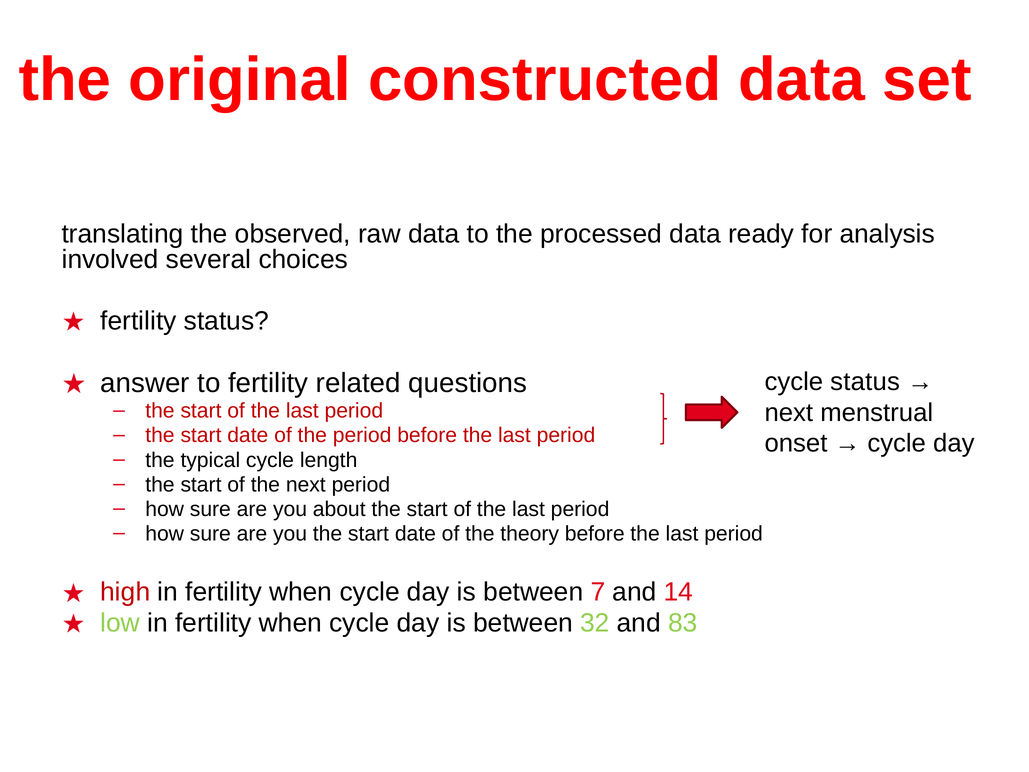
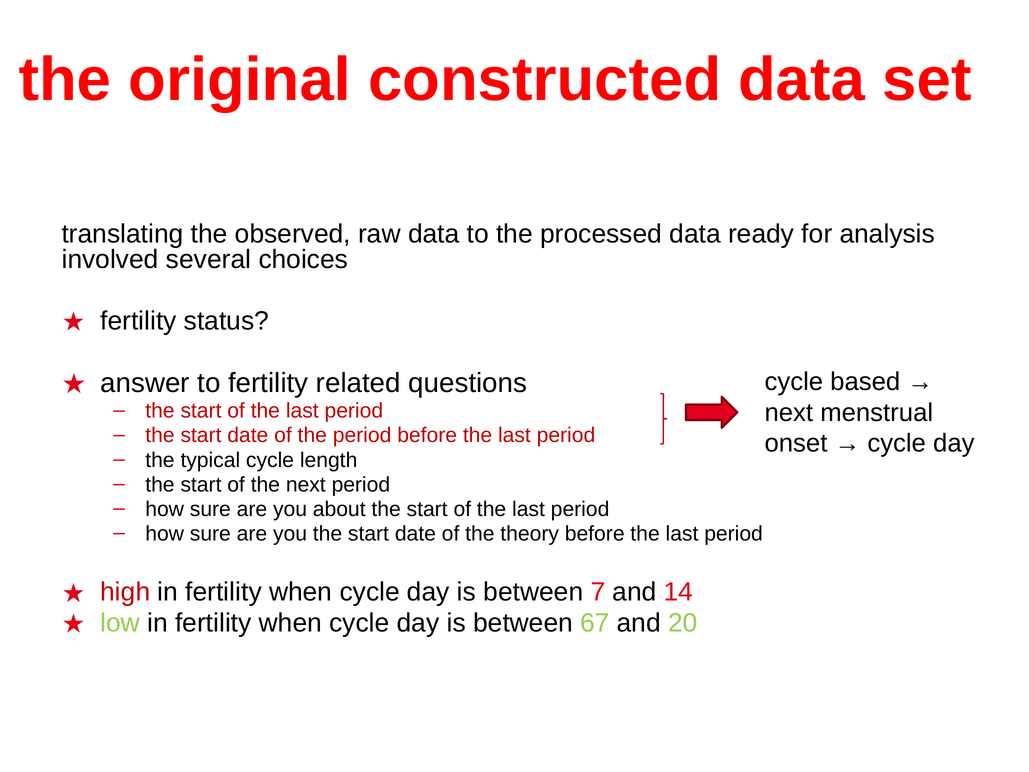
cycle status: status -> based (865, 382)
32: 32 -> 67 (595, 623)
83: 83 -> 20 (683, 623)
